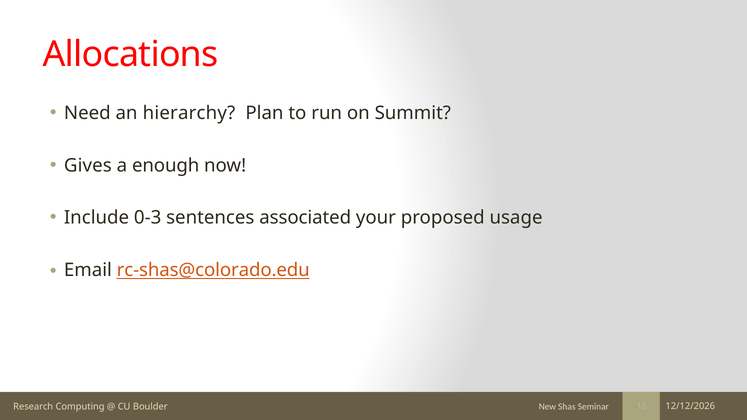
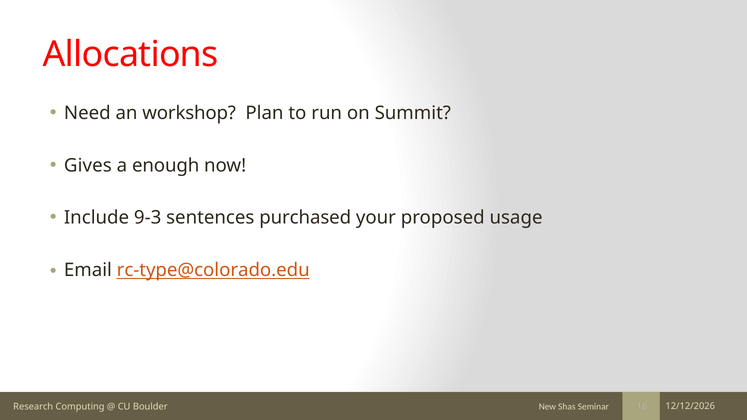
hierarchy: hierarchy -> workshop (189, 113)
0-3: 0-3 -> 9-3 (148, 218)
associated: associated -> purchased (305, 218)
rc-shas@colorado.edu: rc-shas@colorado.edu -> rc-type@colorado.edu (213, 270)
